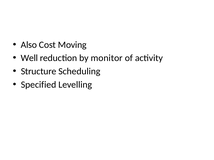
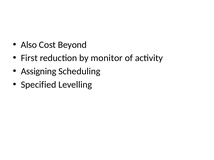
Moving: Moving -> Beyond (72, 45)
Well: Well -> First (29, 58)
Structure: Structure -> Assigning (39, 72)
